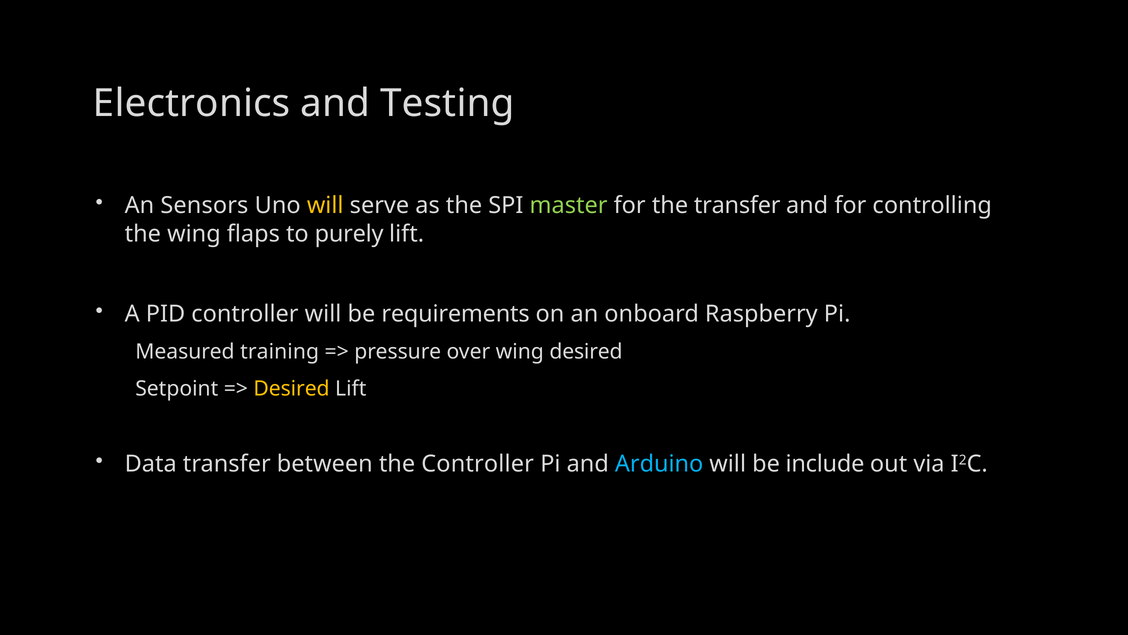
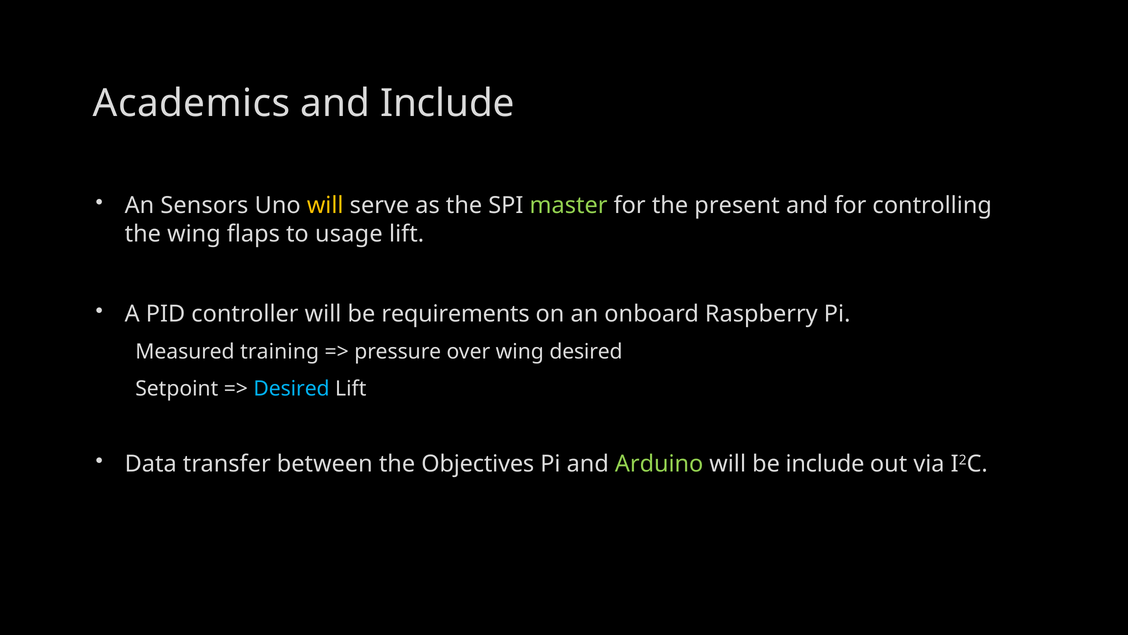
Electronics: Electronics -> Academics (192, 103)
and Testing: Testing -> Include (447, 103)
the transfer: transfer -> present (737, 206)
purely: purely -> usage (349, 234)
Desired colour: yellow -> light blue (292, 388)
the Controller: Controller -> Objectives (478, 464)
Arduino colour: light blue -> light green (659, 464)
